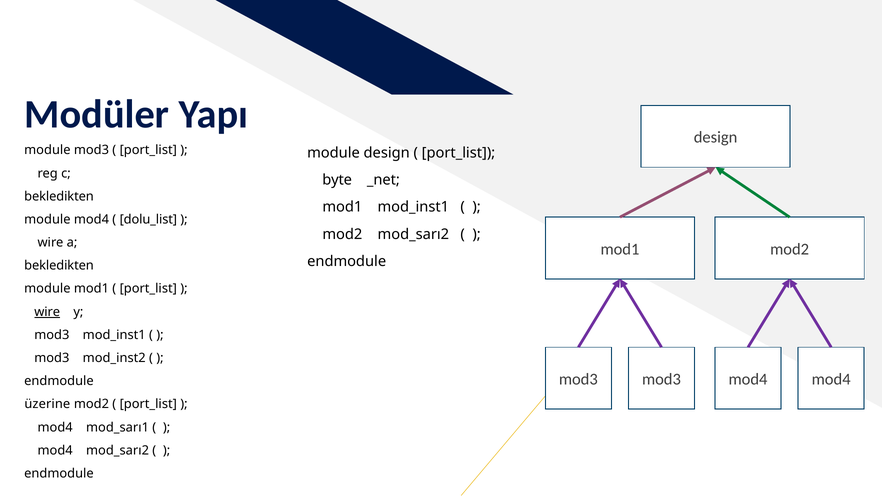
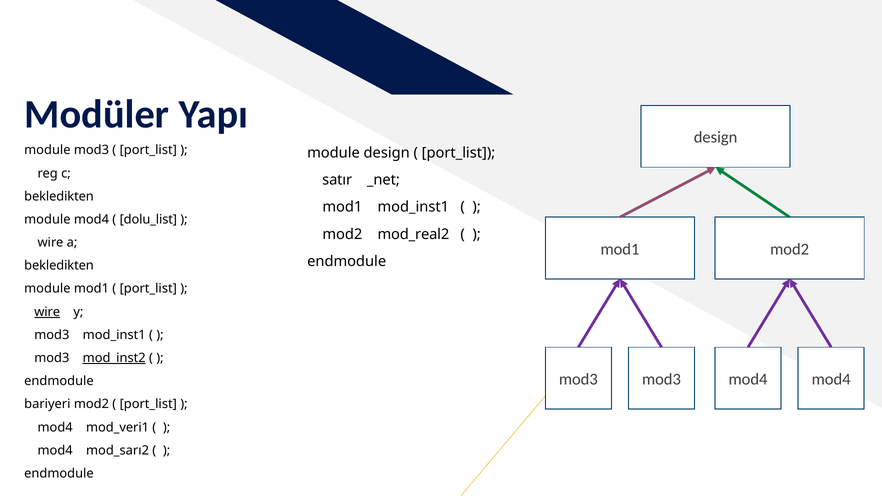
byte: byte -> satır (337, 180)
mod2 mod_sarı2: mod_sarı2 -> mod_real2 (413, 234)
mod_inst2 underline: none -> present (114, 358)
üzerine: üzerine -> bariyeri (47, 404)
mod_sarı1: mod_sarı1 -> mod_veri1 (118, 427)
